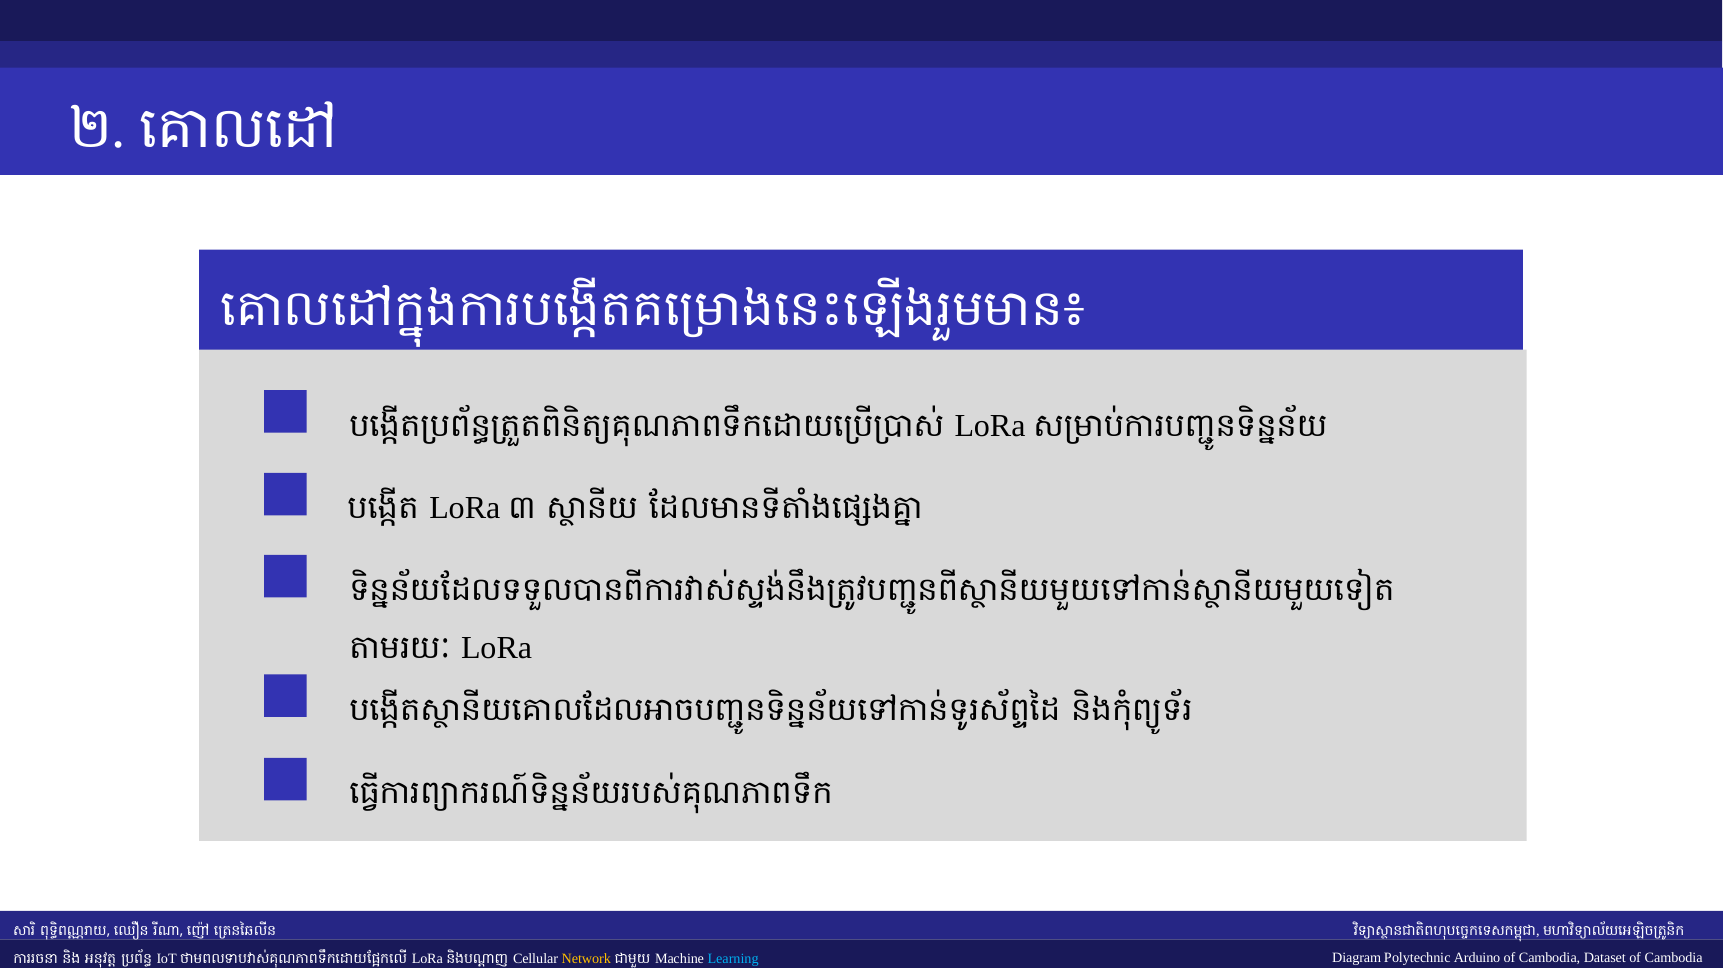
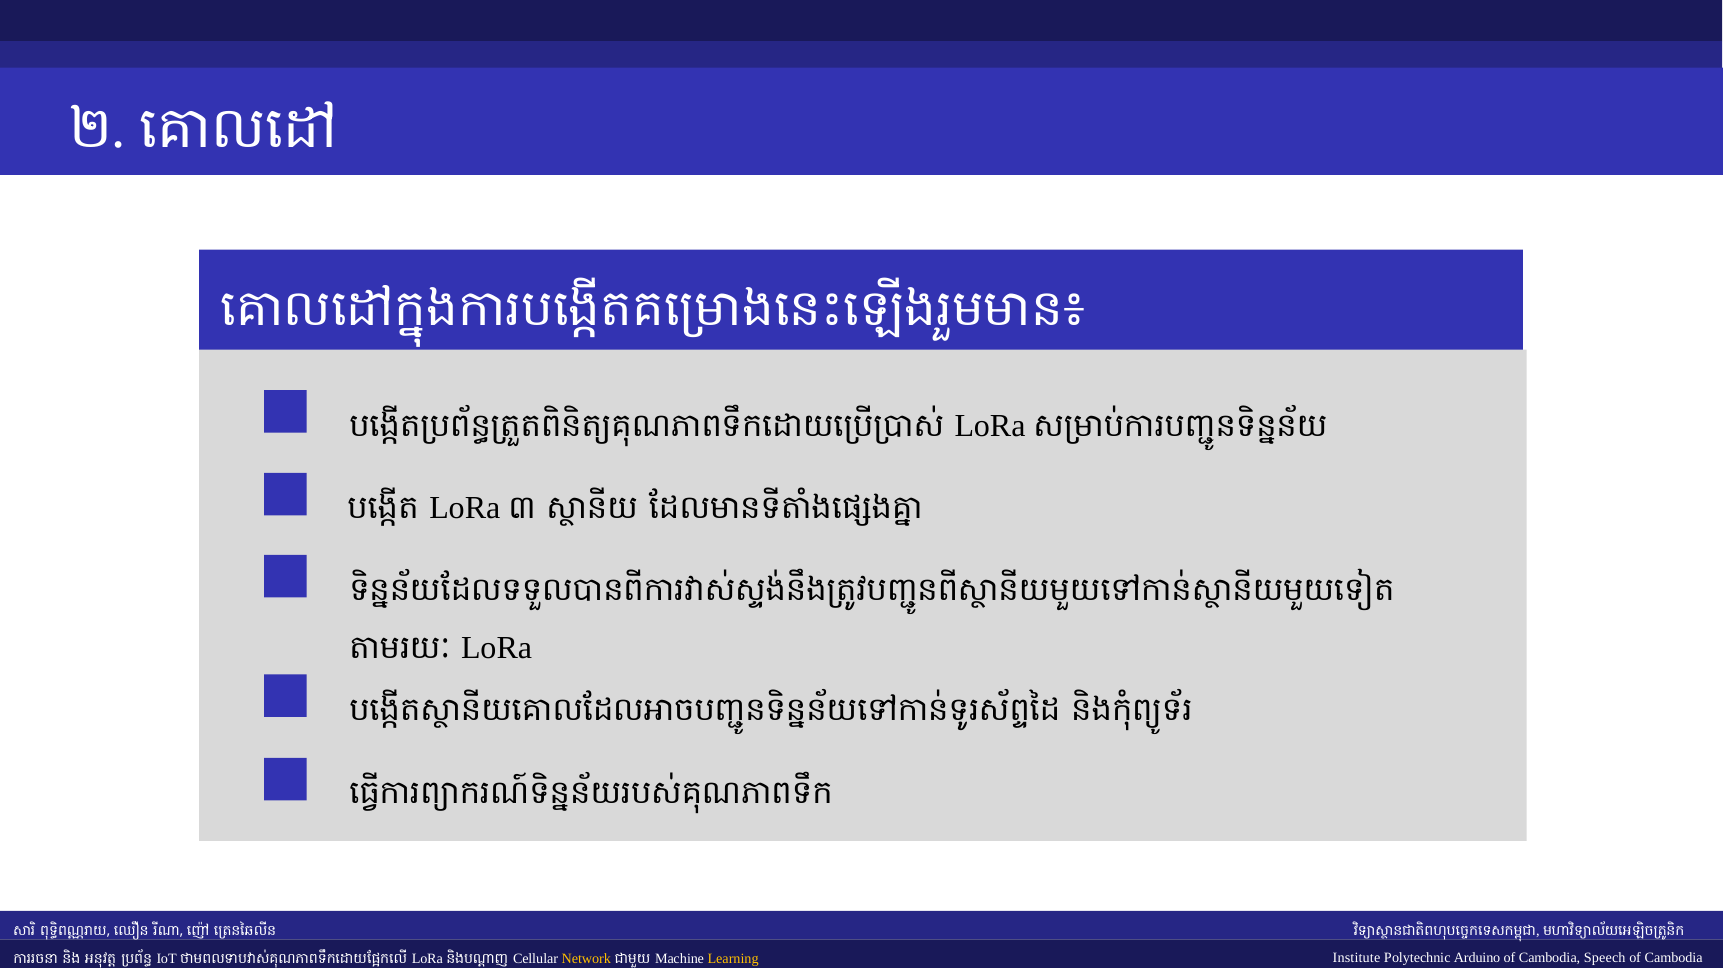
Diagram: Diagram -> Institute (1356, 958)
Dataset: Dataset -> Speech (1605, 958)
Learning colour: light blue -> yellow (733, 959)
